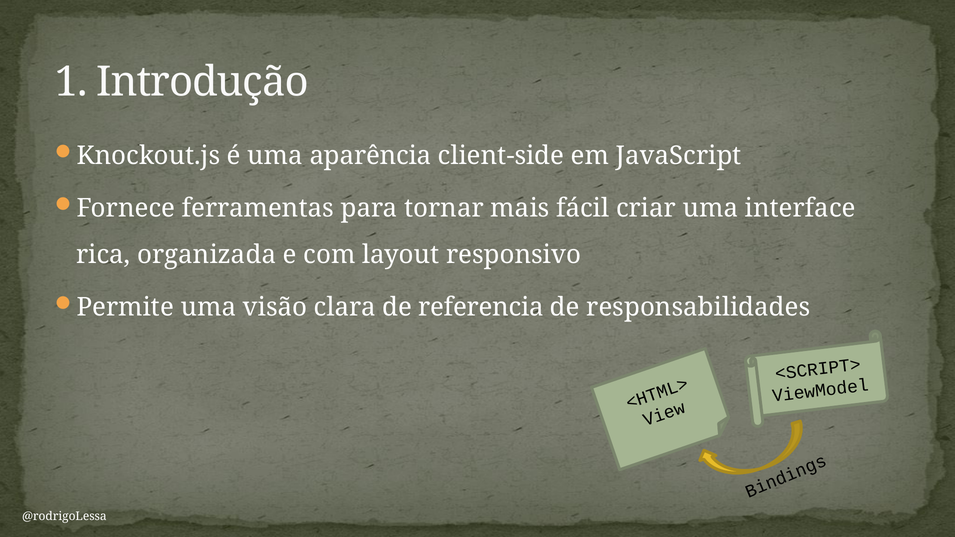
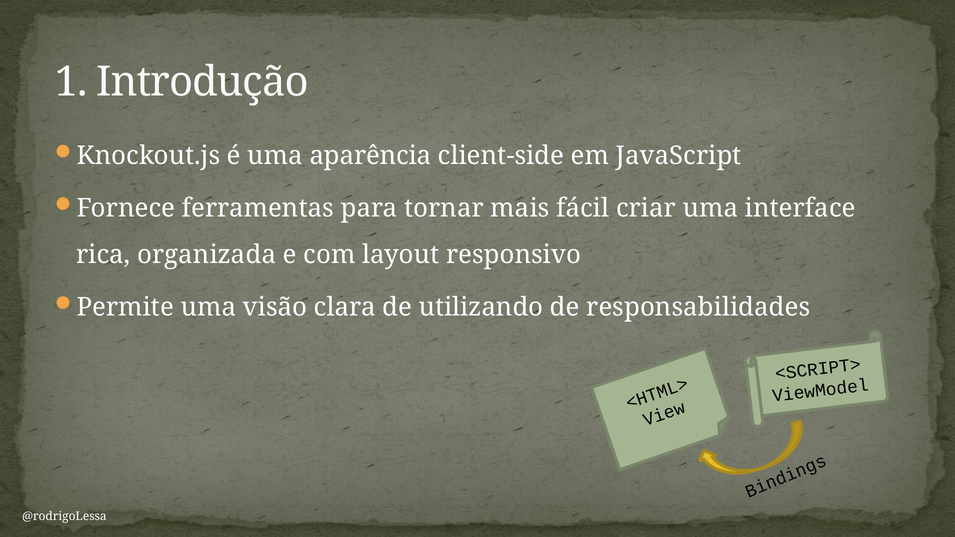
referencia: referencia -> utilizando (481, 307)
